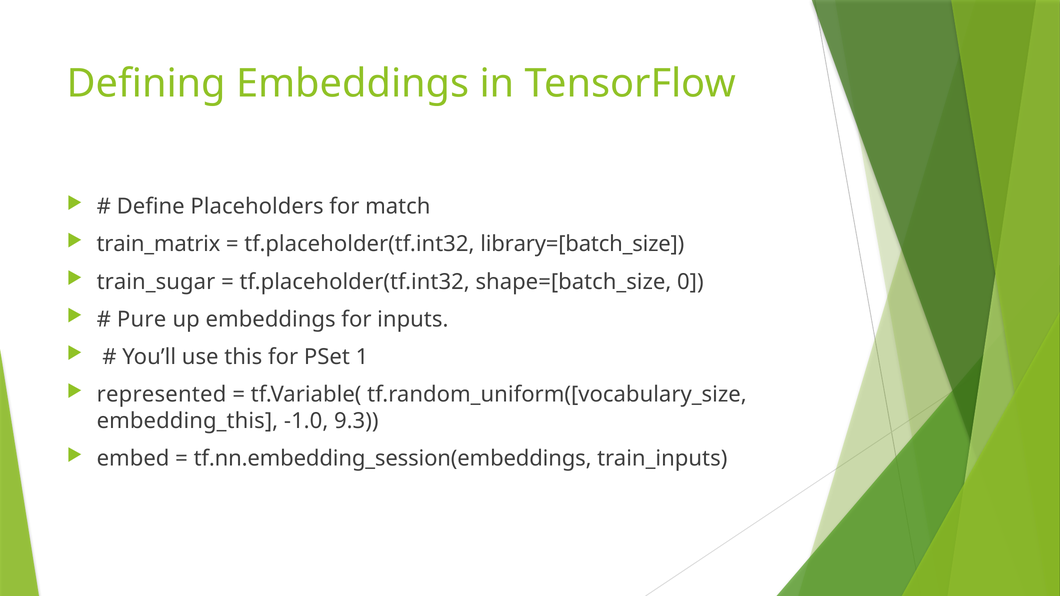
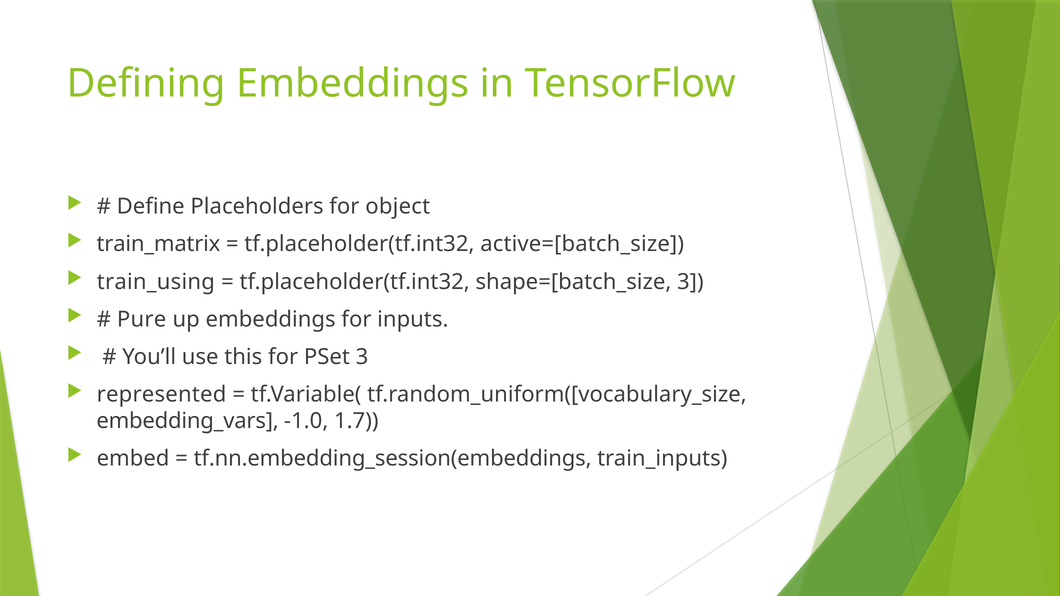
match: match -> object (398, 207)
library=[batch_size: library=[batch_size -> active=[batch_size (582, 244)
train_sugar: train_sugar -> train_using (156, 282)
shape=[batch_size 0: 0 -> 3 (690, 282)
PSet 1: 1 -> 3 (362, 357)
embedding_this: embedding_this -> embedding_vars (188, 421)
9.3: 9.3 -> 1.7 (356, 421)
